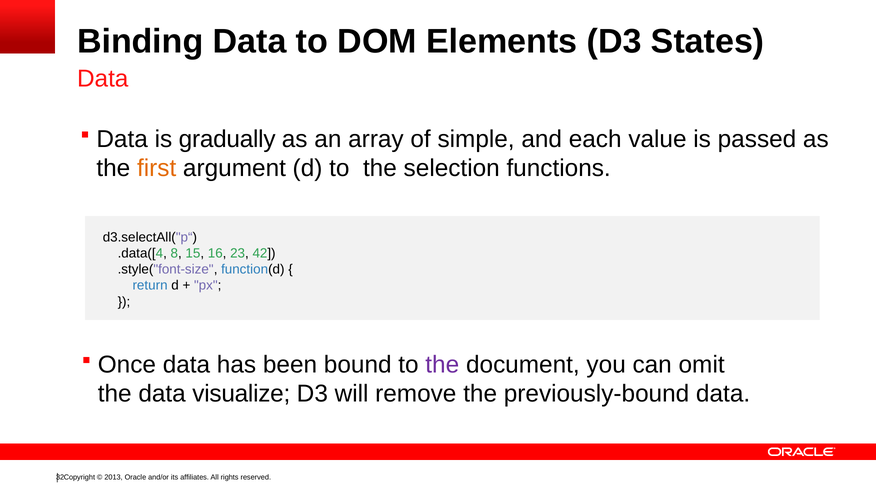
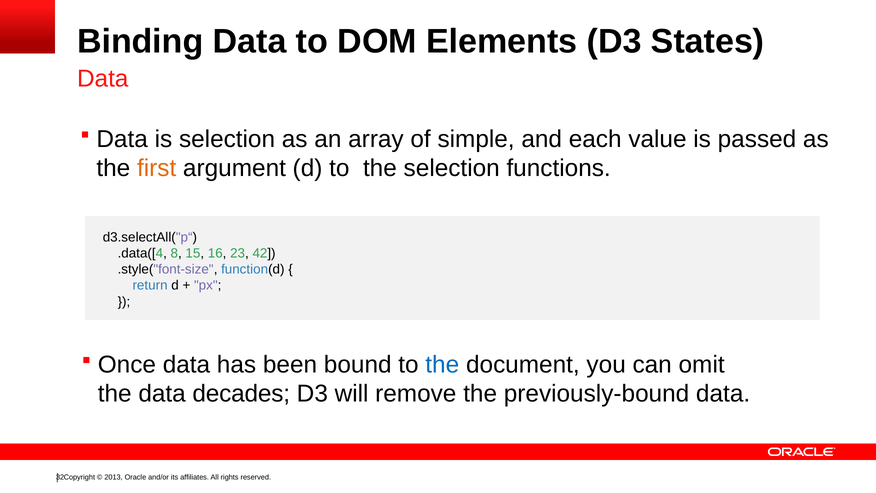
is gradually: gradually -> selection (227, 139)
the colour: purple -> blue (442, 364)
visualize: visualize -> decades (241, 394)
